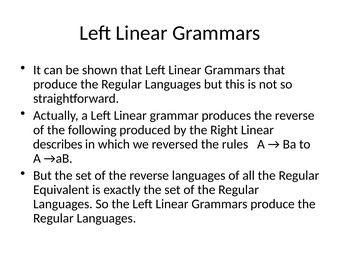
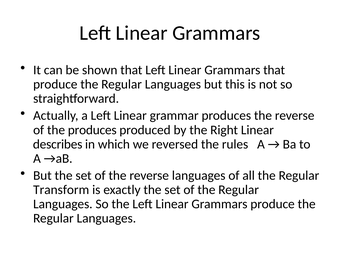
the following: following -> produces (92, 130)
Equivalent: Equivalent -> Transform (61, 190)
